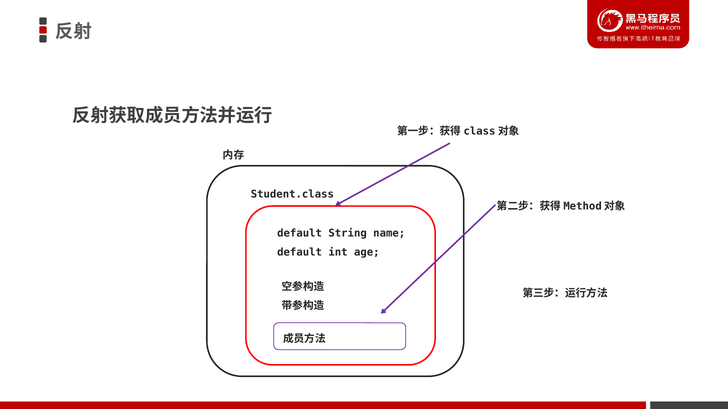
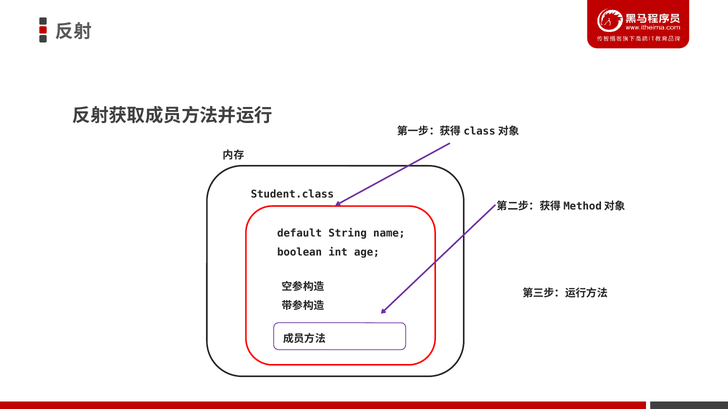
default: default -> boolean (300, 253)
